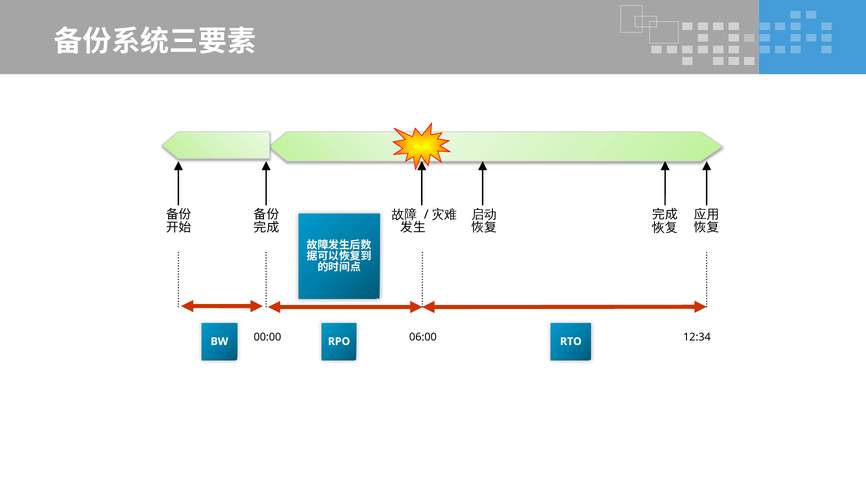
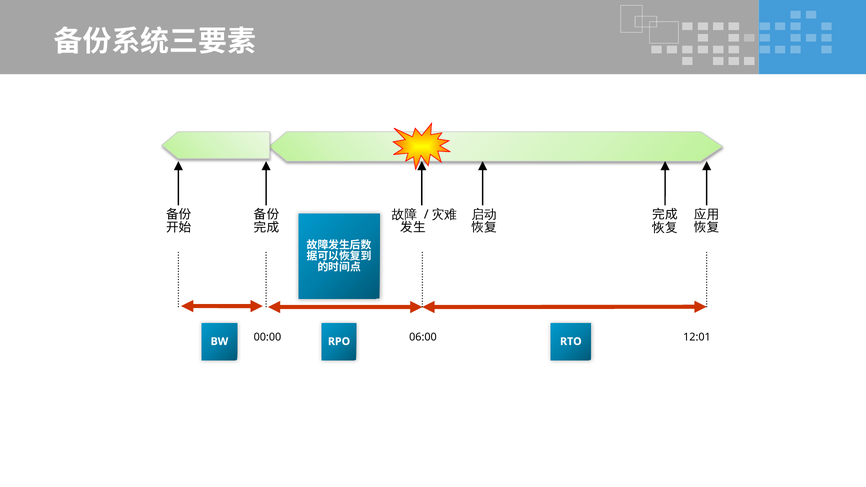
12:34: 12:34 -> 12:01 (697, 337)
